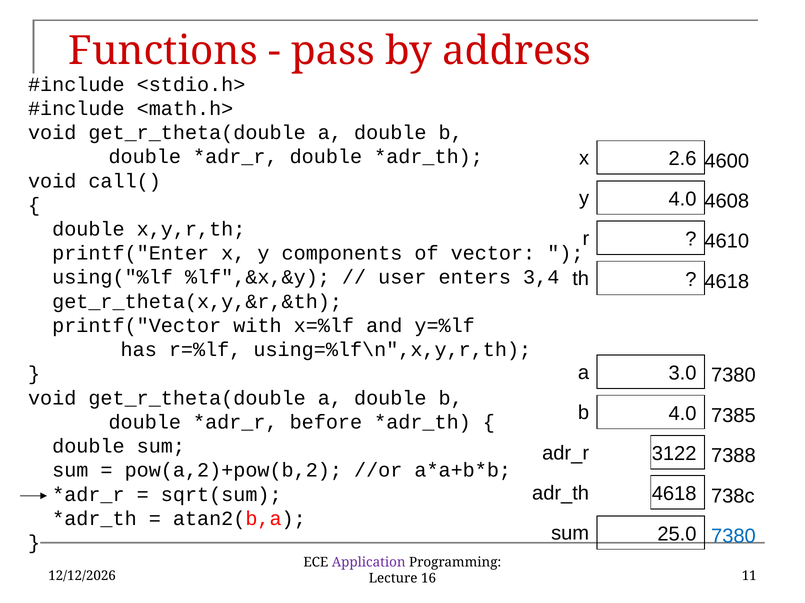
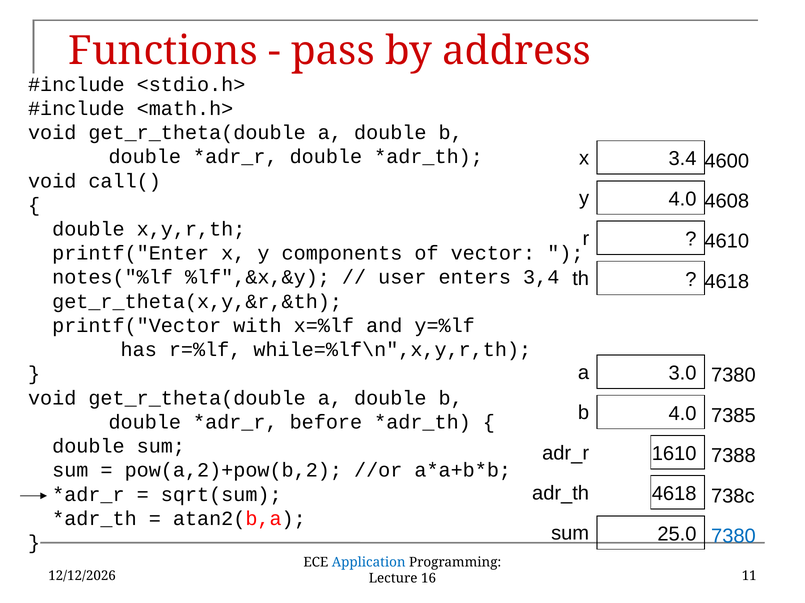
2.6: 2.6 -> 3.4 (683, 159)
using("%lf: using("%lf -> notes("%lf (113, 278)
using=%lf\n",x,y,r,th: using=%lf\n",x,y,r,th -> while=%lf\n",x,y,r,th (392, 350)
3122: 3122 -> 1610 (674, 454)
Application colour: purple -> blue (369, 563)
